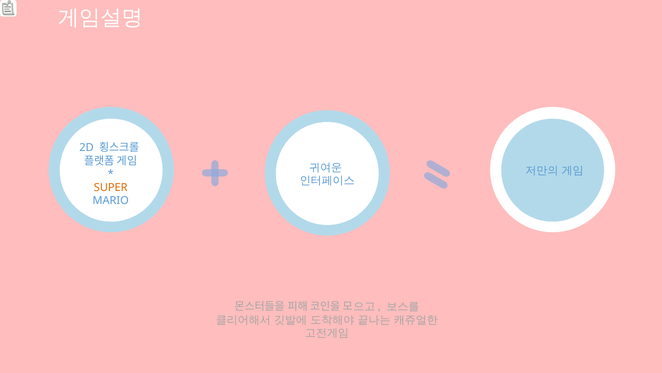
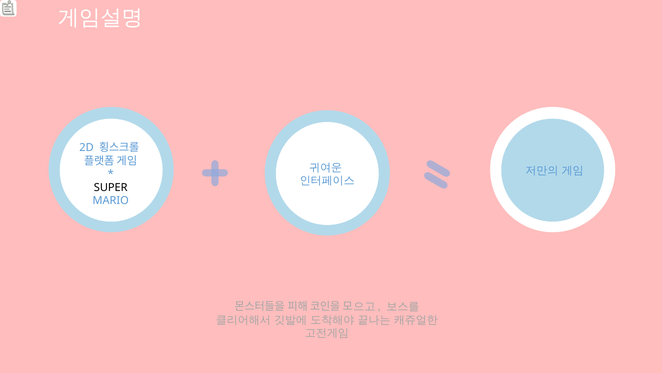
SUPER colour: orange -> black (111, 187)
